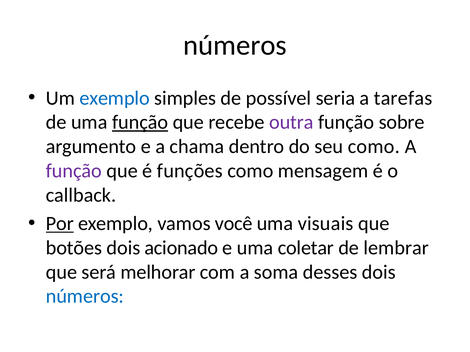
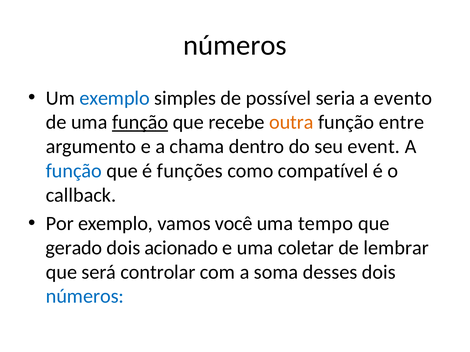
tarefas: tarefas -> evento (403, 98)
outra colour: purple -> orange (291, 122)
sobre: sobre -> entre (402, 122)
seu como: como -> event (374, 147)
função colour: purple -> blue (74, 171)
mensagem: mensagem -> compatível (323, 171)
Por underline: present -> none (60, 224)
visuais: visuais -> tempo (326, 224)
botões: botões -> gerado (74, 248)
melhorar: melhorar -> controlar (158, 272)
